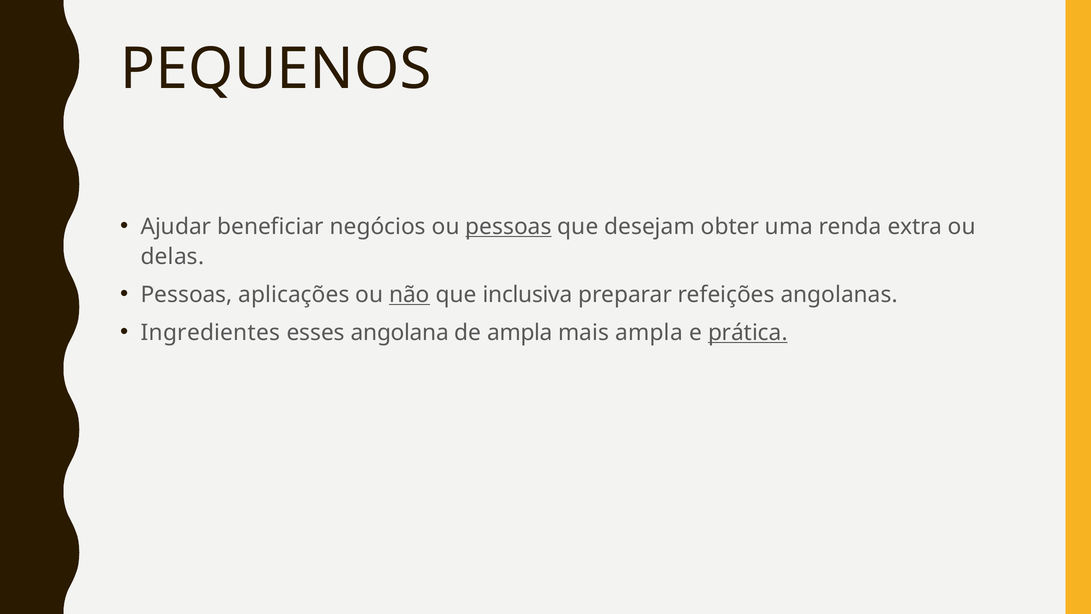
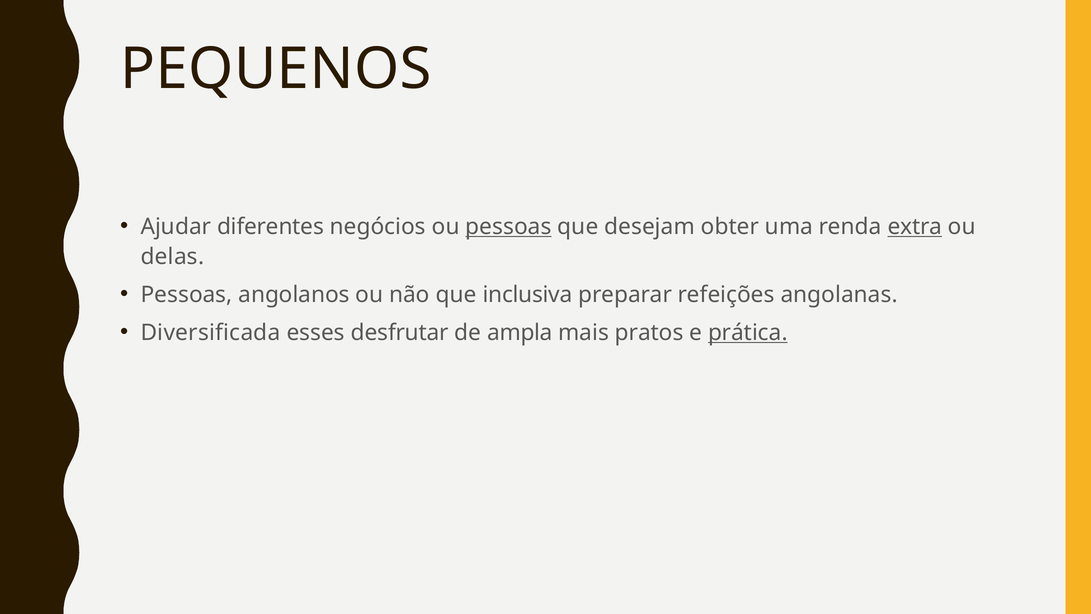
beneficiar: beneficiar -> diferentes (271, 227)
extra underline: none -> present (915, 227)
aplicações: aplicações -> angolanos (294, 295)
não underline: present -> none (409, 295)
Ingredientes: Ingredientes -> Diversificada (211, 332)
angolana: angolana -> desfrutar (400, 332)
mais ampla: ampla -> pratos (649, 332)
